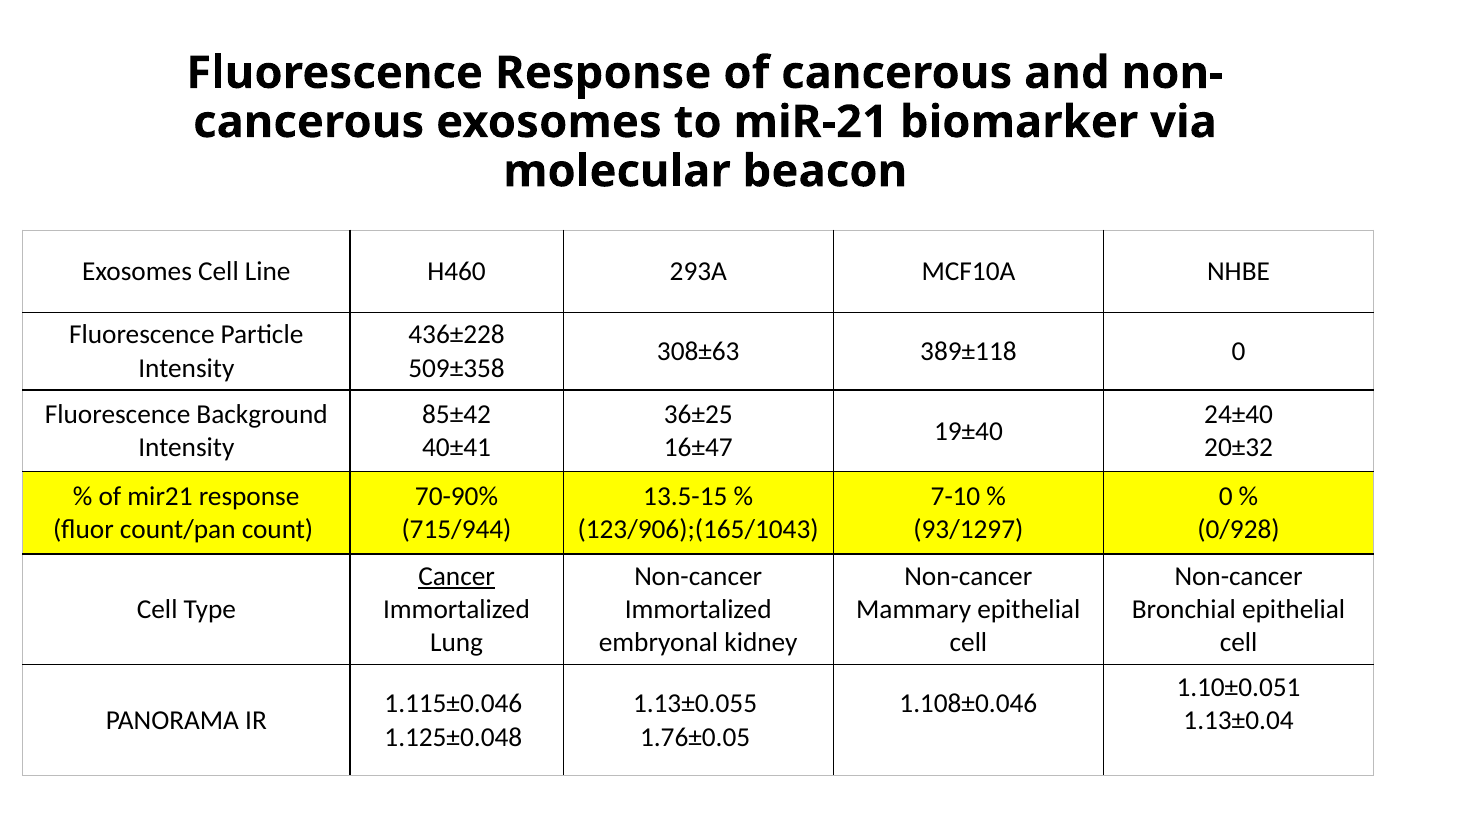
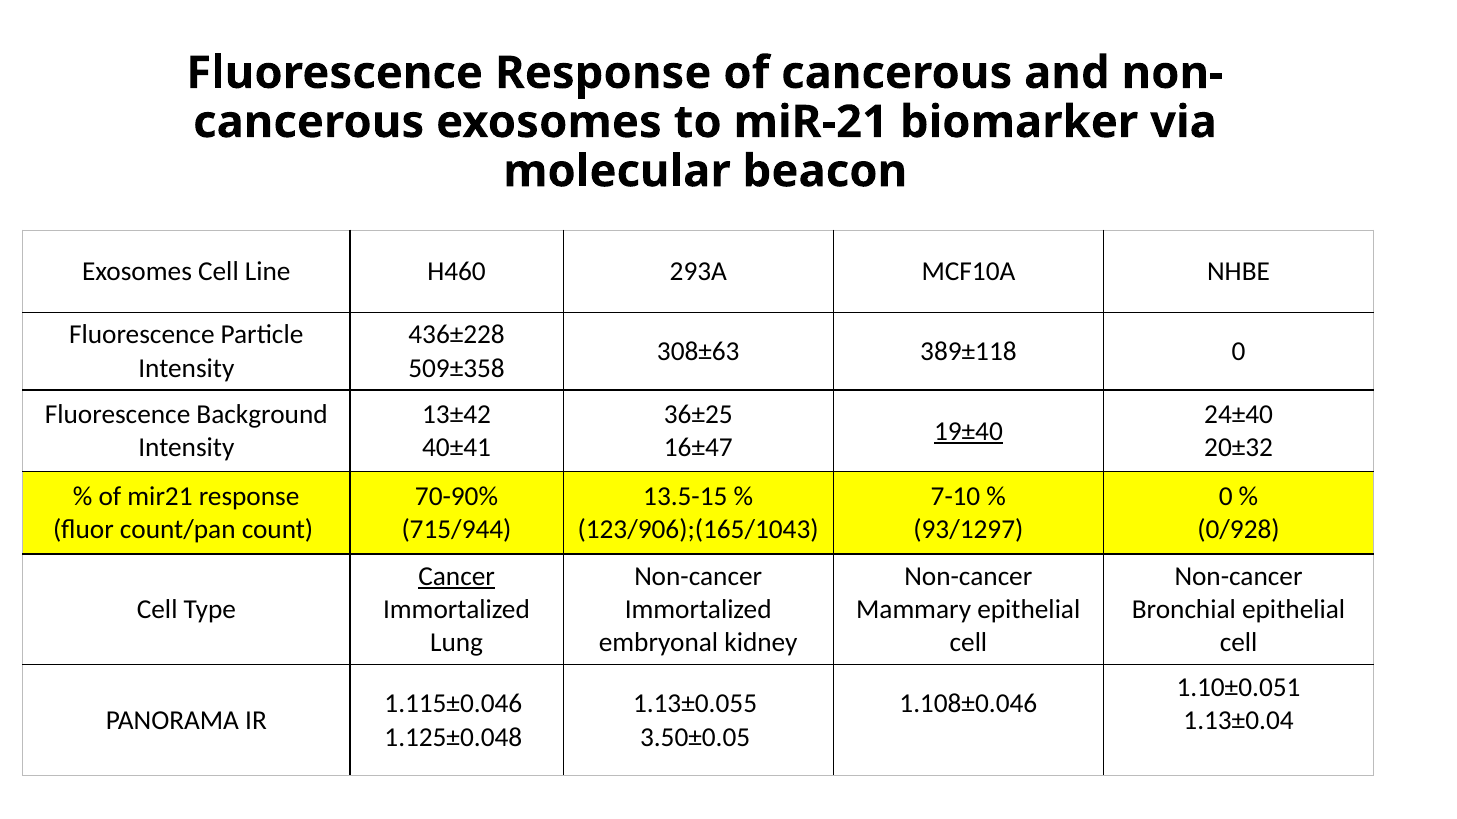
85±42: 85±42 -> 13±42 (457, 415)
19±40 underline: none -> present (968, 432)
1.76±0.05: 1.76±0.05 -> 3.50±0.05 (695, 738)
